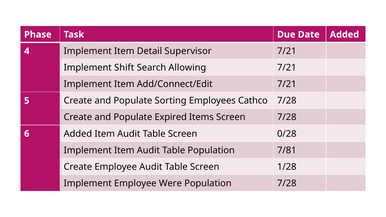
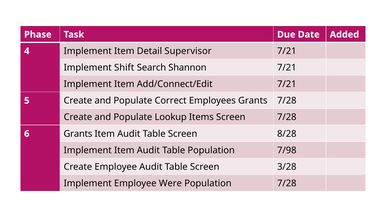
Allowing: Allowing -> Shannon (187, 68)
Sorting: Sorting -> Correct (171, 101)
Employees Cathco: Cathco -> Grants (253, 101)
Expired: Expired -> Lookup (171, 117)
6 Added: Added -> Grants (78, 134)
0/28: 0/28 -> 8/28 (287, 134)
7/81: 7/81 -> 7/98 (287, 150)
1/28: 1/28 -> 3/28 (287, 167)
